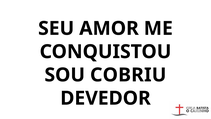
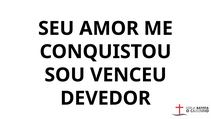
COBRIU: COBRIU -> VENCEU (128, 75)
